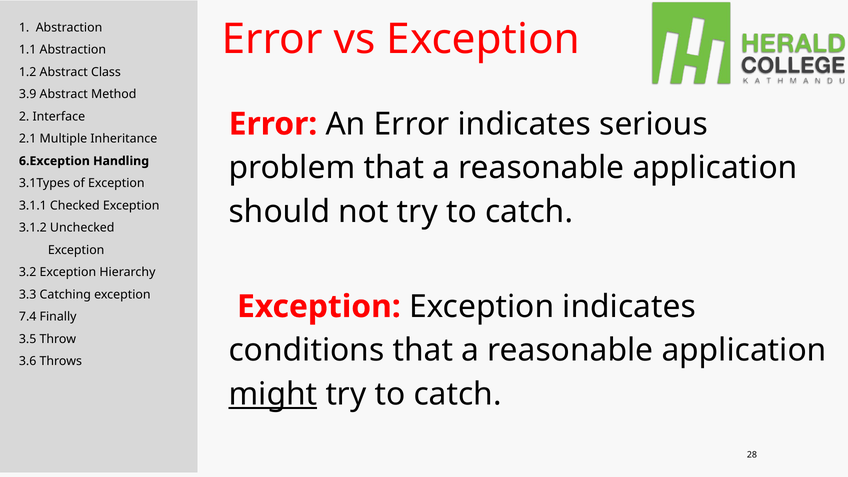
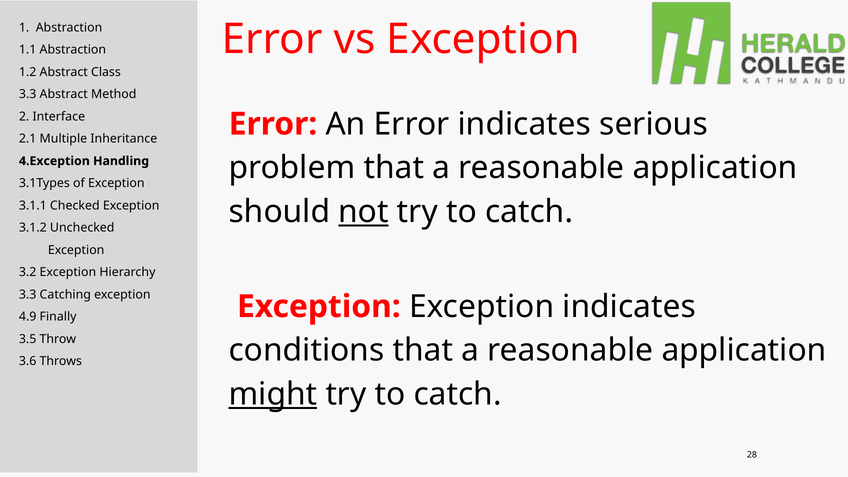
3.9: 3.9 -> 3.3 (28, 94)
6.Exception: 6.Exception -> 4.Exception (54, 161)
not underline: none -> present (363, 212)
7.4: 7.4 -> 4.9 (28, 317)
